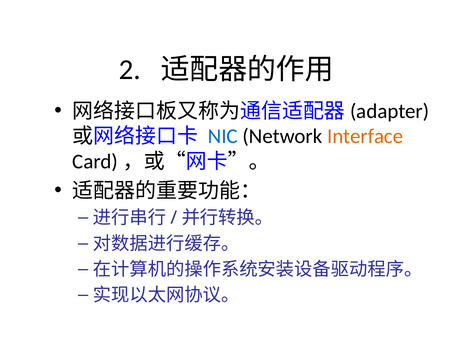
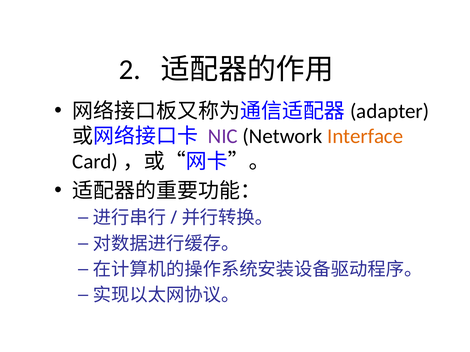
NIC colour: blue -> purple (223, 136)
